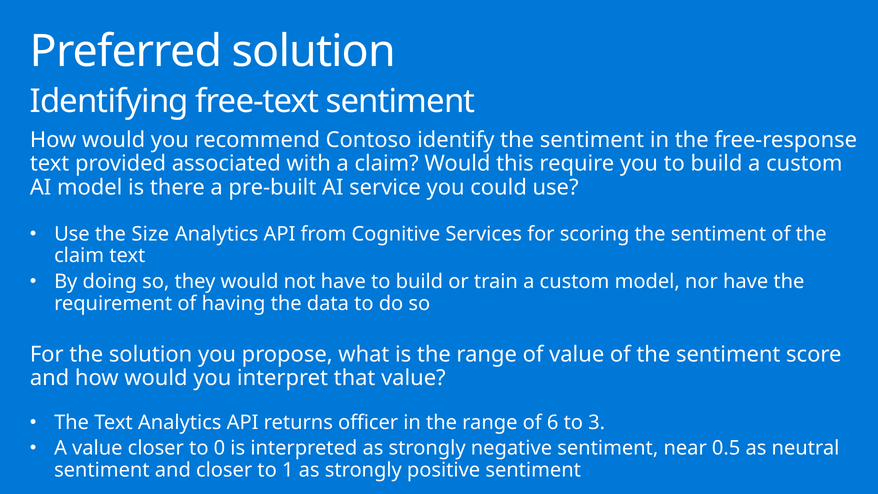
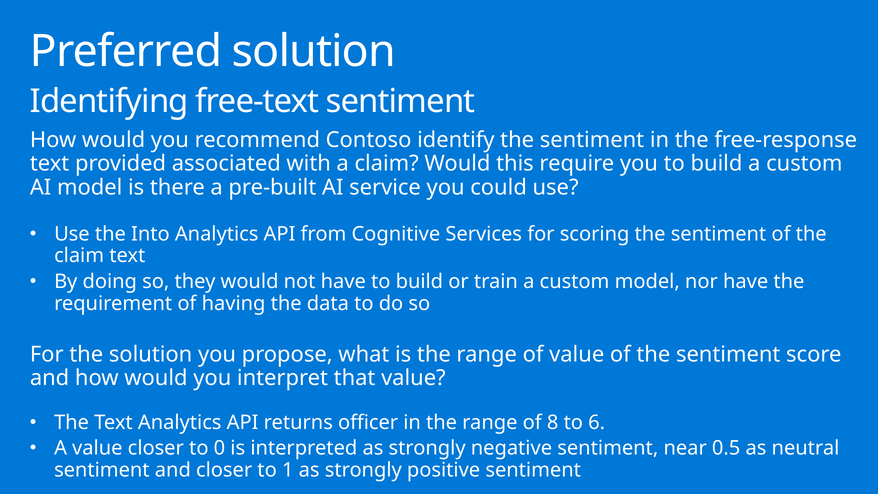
Size: Size -> Into (150, 234)
6: 6 -> 8 (553, 422)
3: 3 -> 6 (597, 422)
